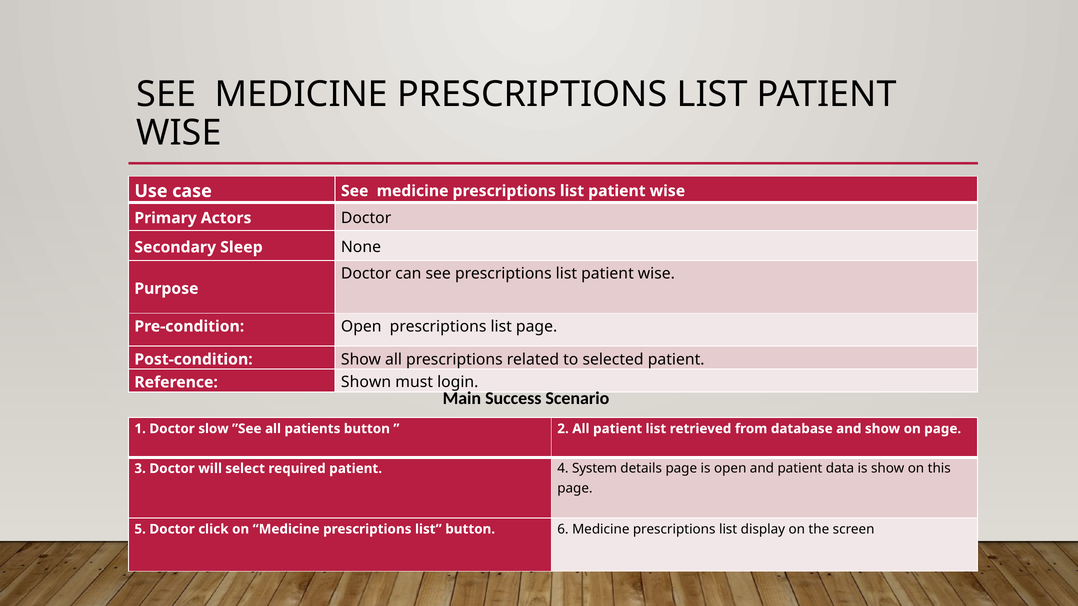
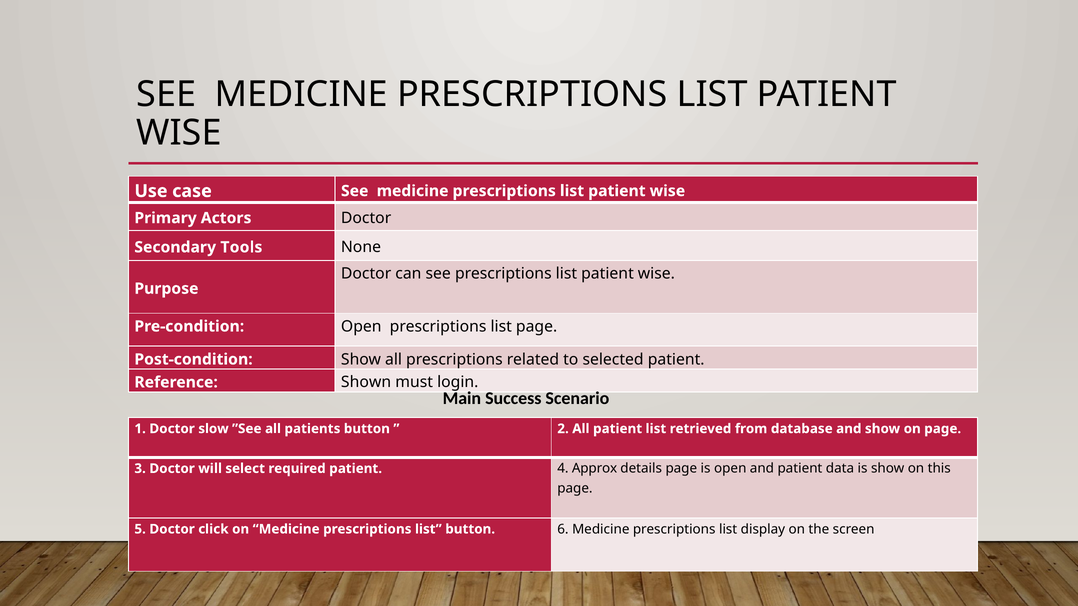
Sleep: Sleep -> Tools (241, 247)
System: System -> Approx (595, 469)
